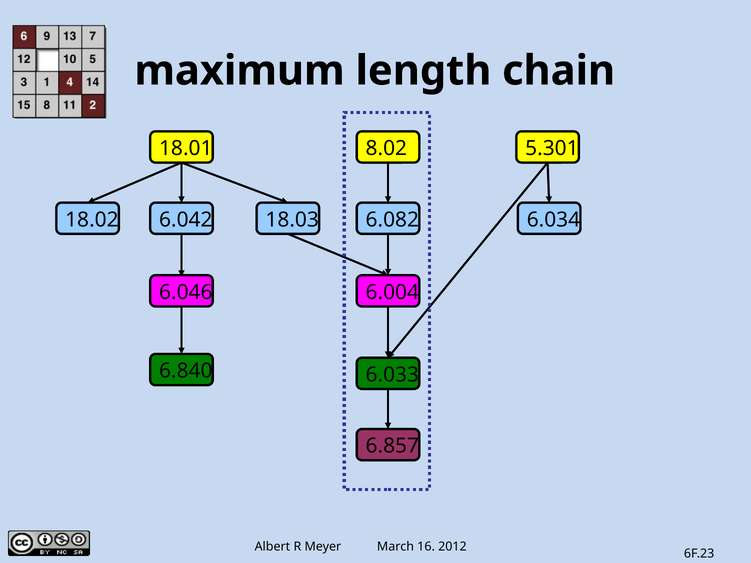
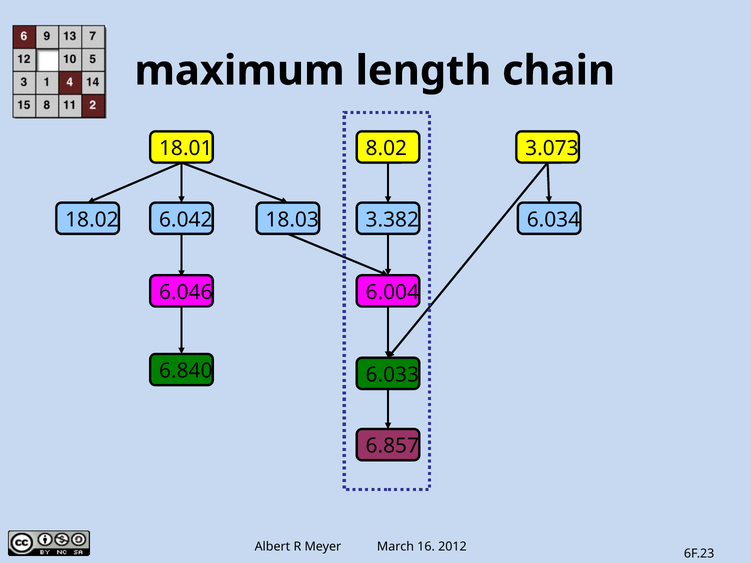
5.301: 5.301 -> 3.073 (552, 148)
6.082: 6.082 -> 3.382 (392, 220)
